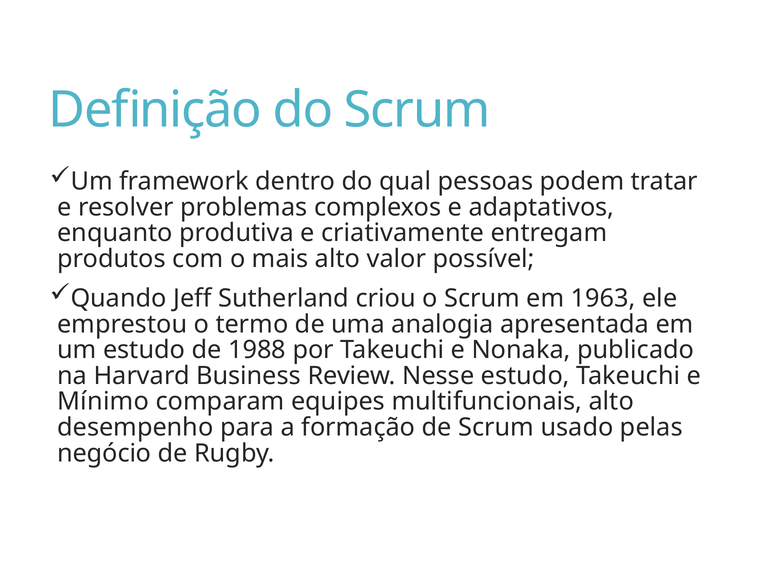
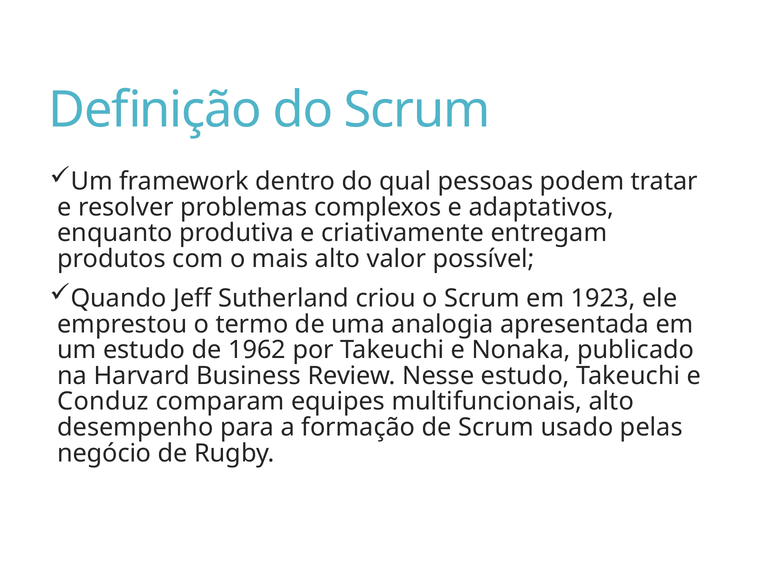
1963: 1963 -> 1923 (603, 299)
1988: 1988 -> 1962 (257, 350)
Mínimo: Mínimo -> Conduz (103, 402)
